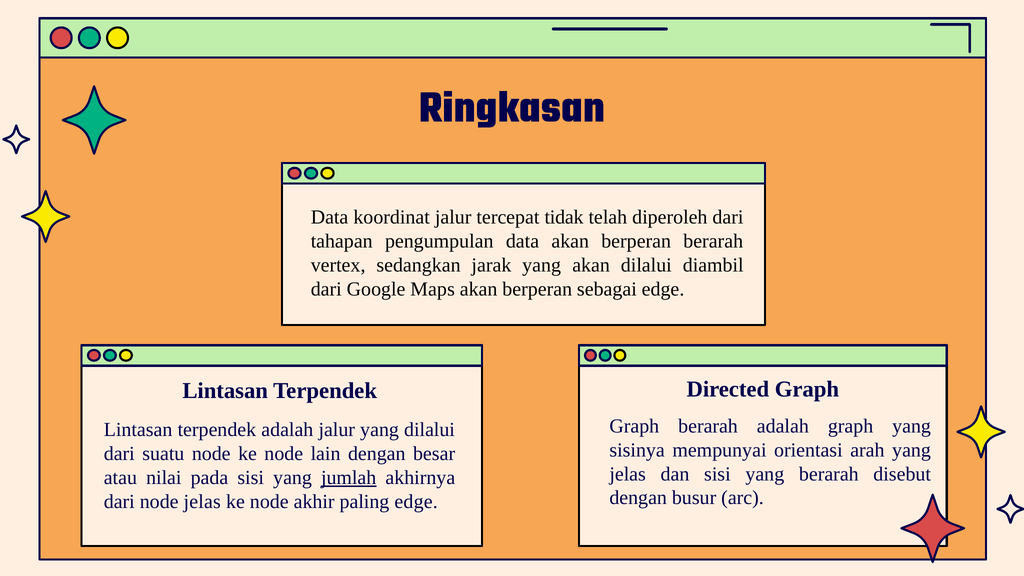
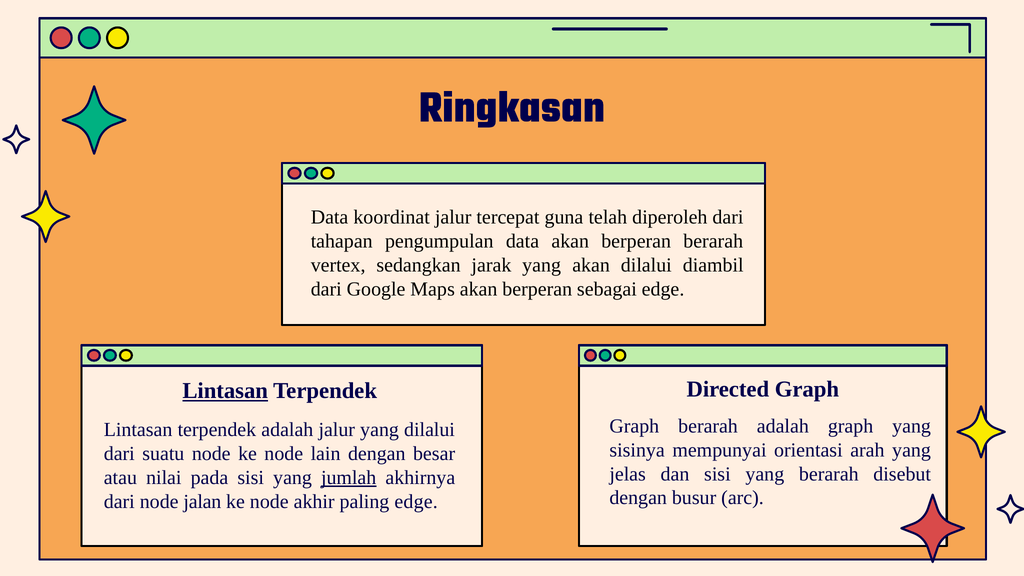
tidak: tidak -> guna (564, 217)
Lintasan underline: none -> present (225, 391)
node jelas: jelas -> jalan (202, 502)
